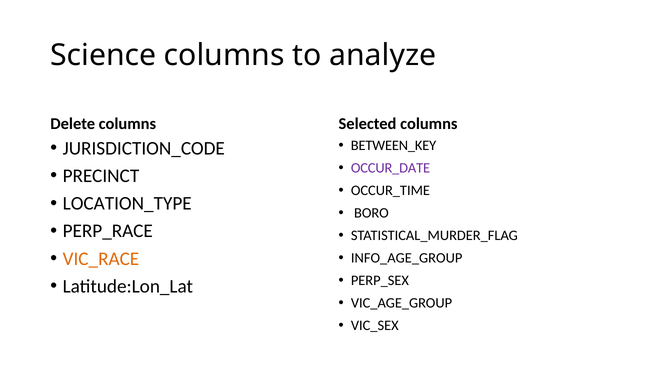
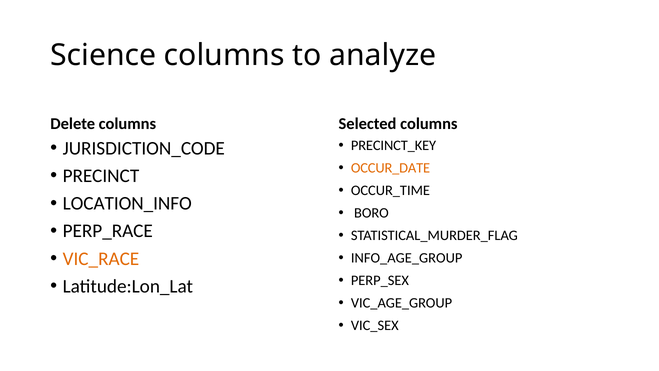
BETWEEN_KEY: BETWEEN_KEY -> PRECINCT_KEY (394, 146)
OCCUR_DATE colour: purple -> orange (390, 168)
LOCATION_TYPE: LOCATION_TYPE -> LOCATION_INFO (127, 203)
